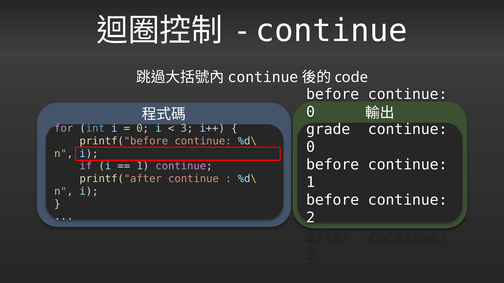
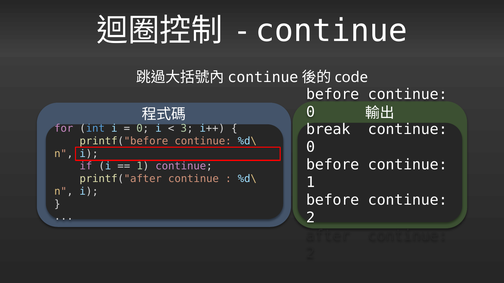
grade: grade -> break (328, 130)
